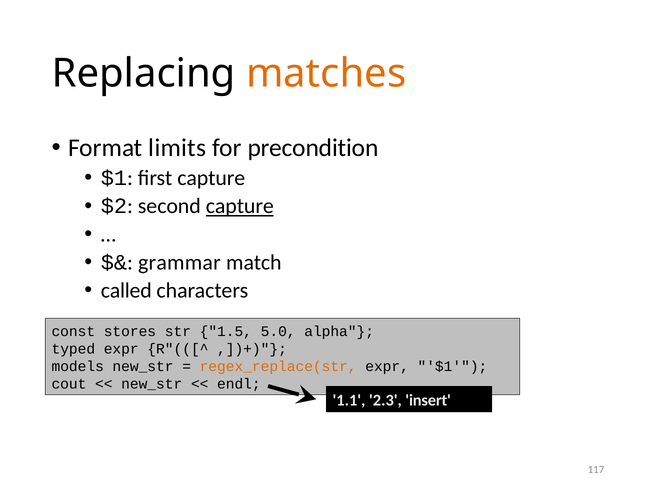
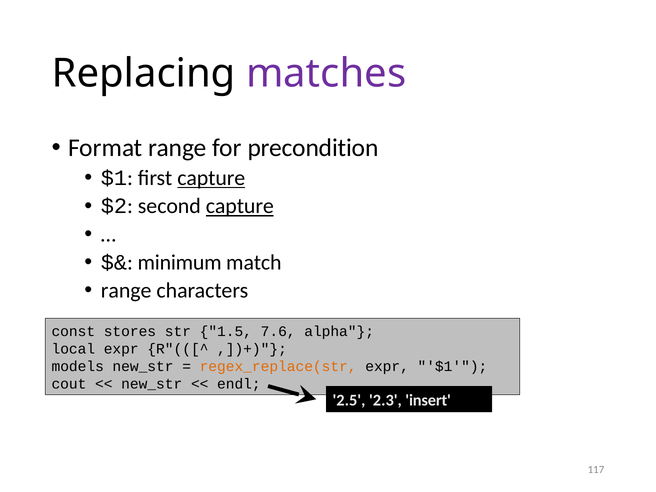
matches colour: orange -> purple (326, 73)
Format limits: limits -> range (177, 148)
capture underline: none -> present (211, 178)
grammar: grammar -> minimum (180, 262)
called: called -> range (126, 291)
5.0: 5.0 -> 7.6 (278, 331)
typed: typed -> local (73, 349)
1.1: 1.1 -> 2.5 (349, 400)
